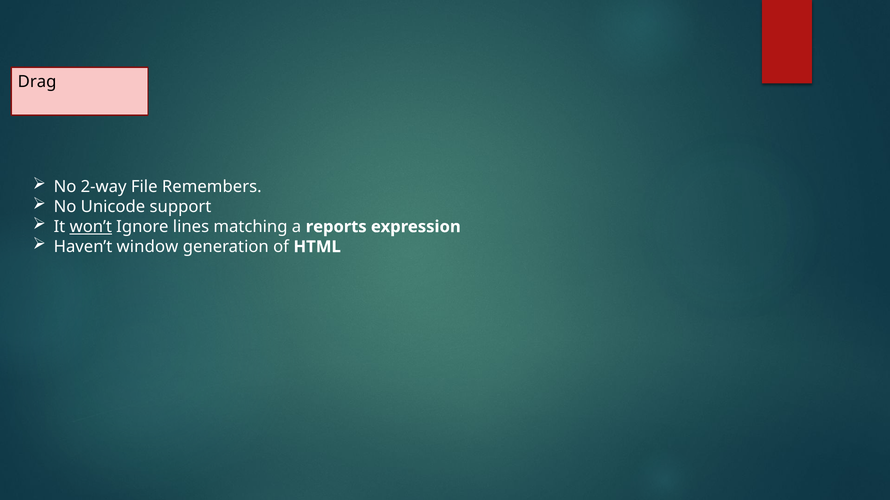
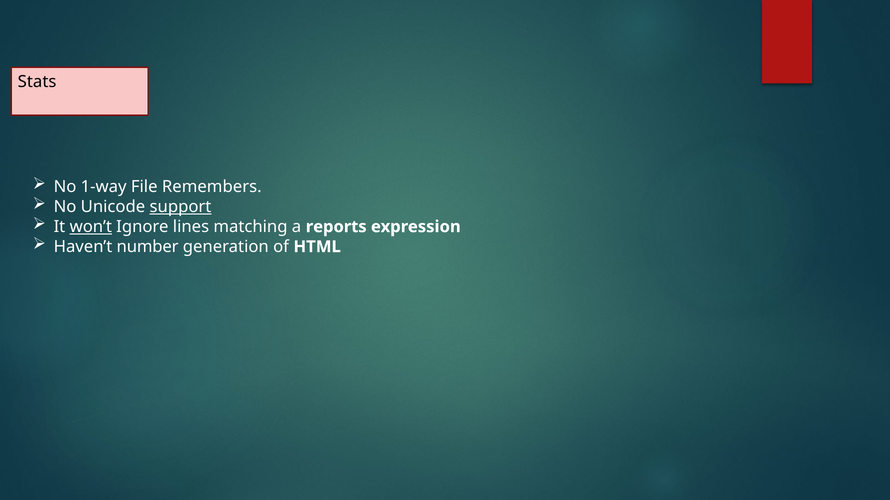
Drag: Drag -> Stats (37, 82)
2-way: 2-way -> 1-way (104, 187)
support underline: none -> present (180, 207)
window: window -> number (148, 247)
